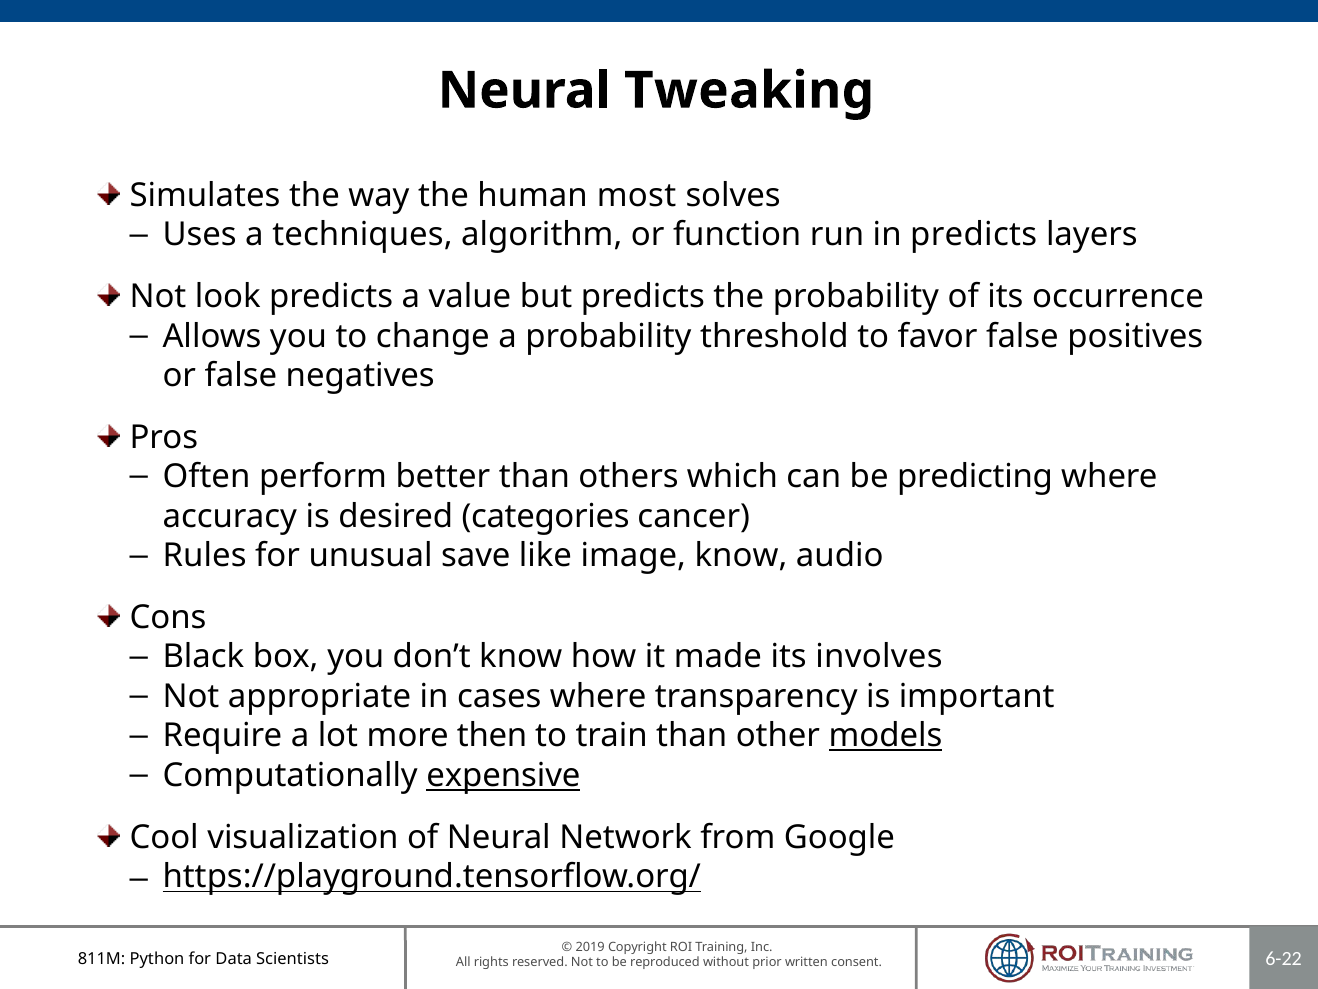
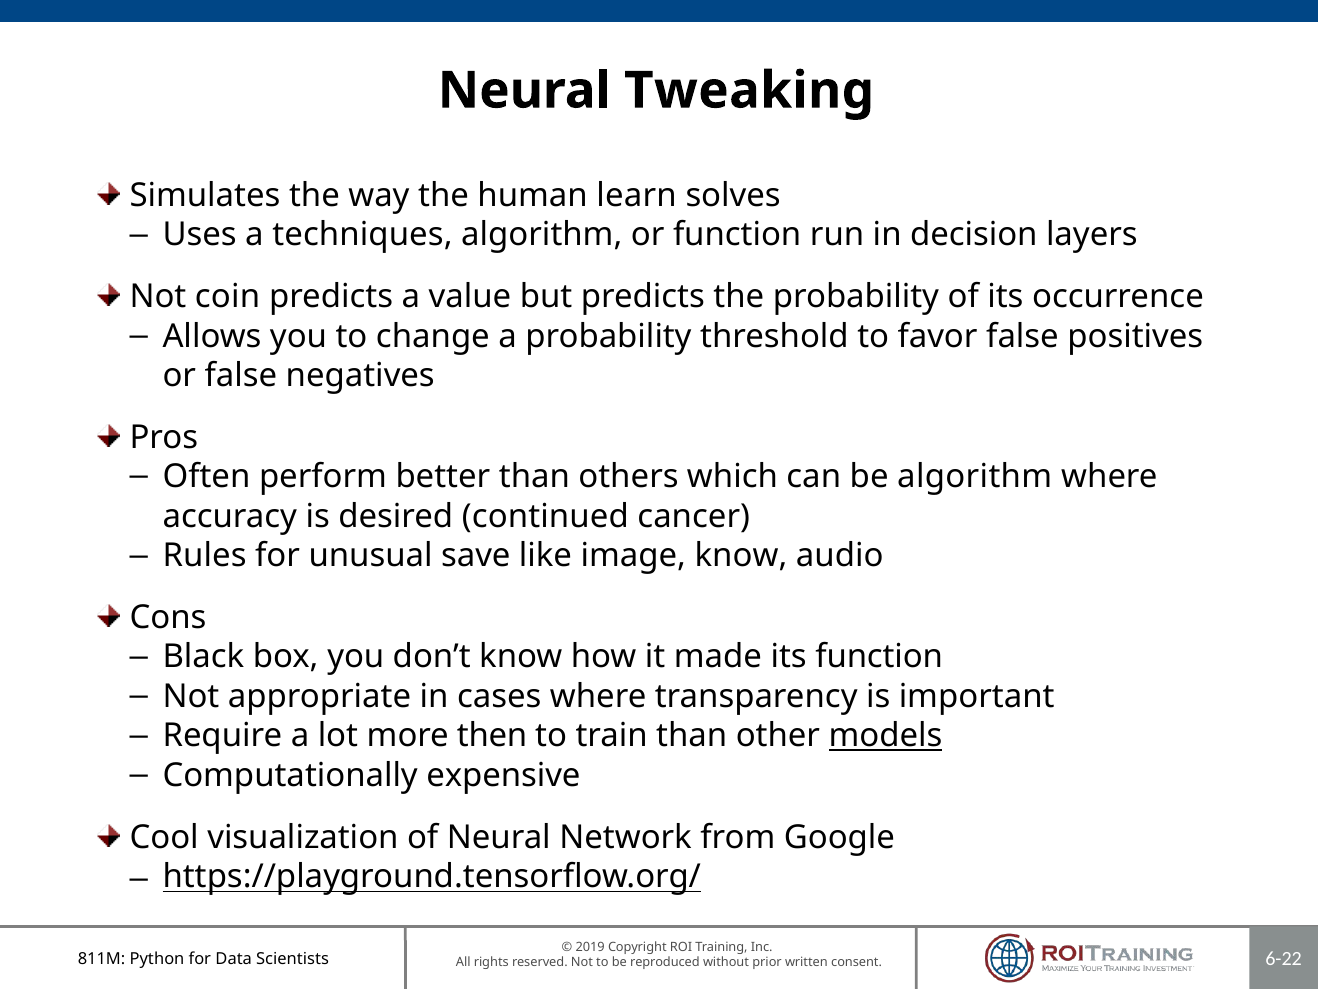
most: most -> learn (637, 195)
in predicts: predicts -> decision (974, 235)
look: look -> coin (228, 296)
be predicting: predicting -> algorithm (975, 477)
categories: categories -> continued (545, 516)
its involves: involves -> function (879, 657)
expensive underline: present -> none (503, 775)
